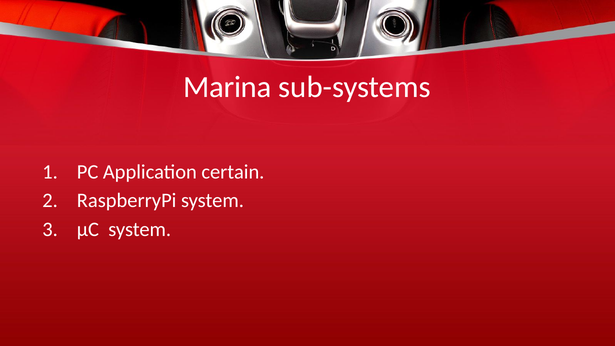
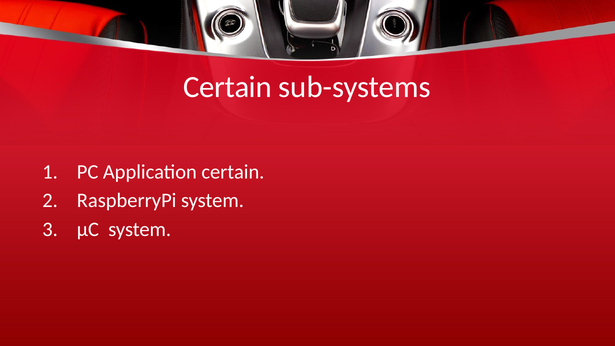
Marina: Marina -> Certain (227, 87)
